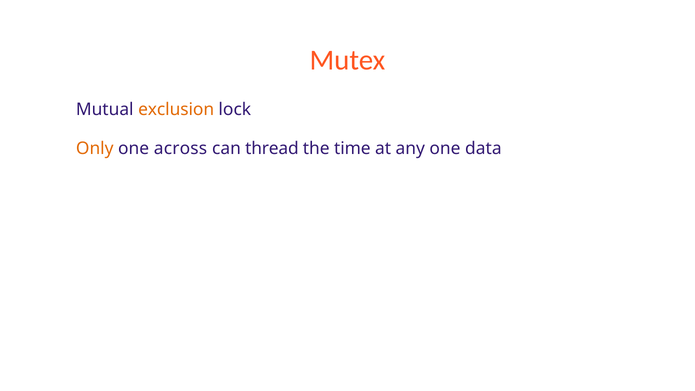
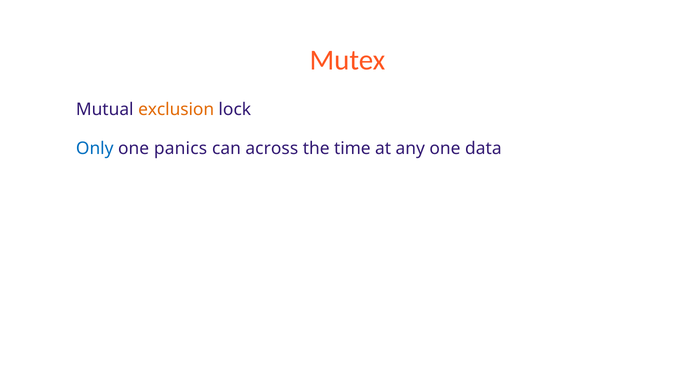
Only colour: orange -> blue (95, 149)
across: across -> panics (180, 149)
thread: thread -> across (272, 149)
